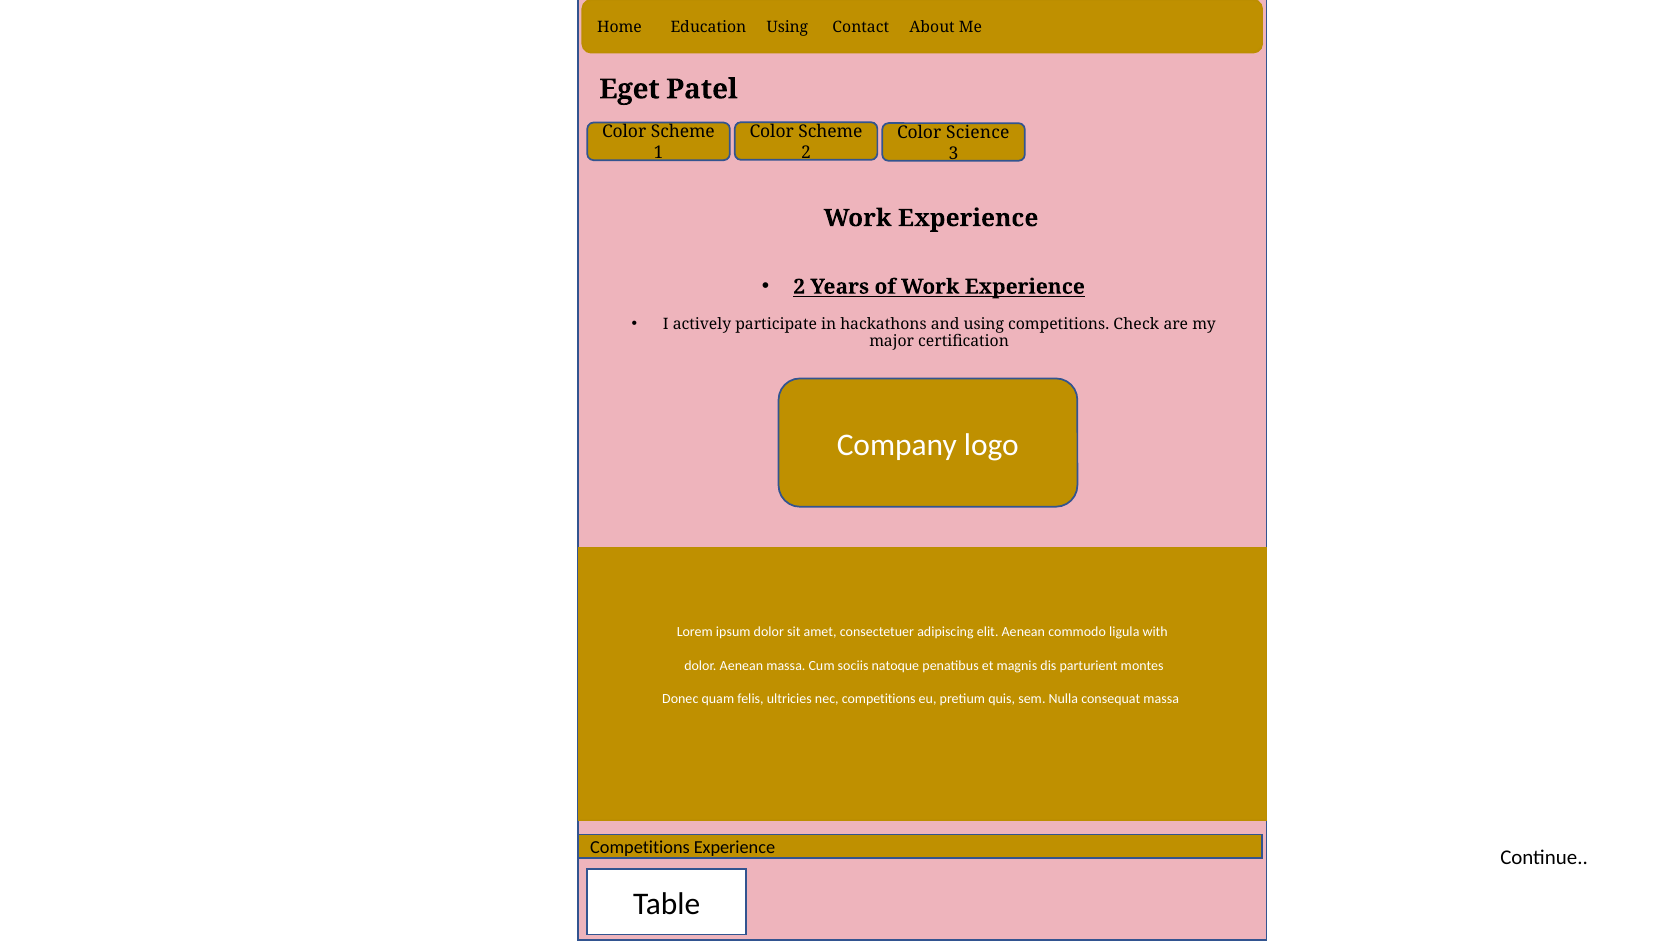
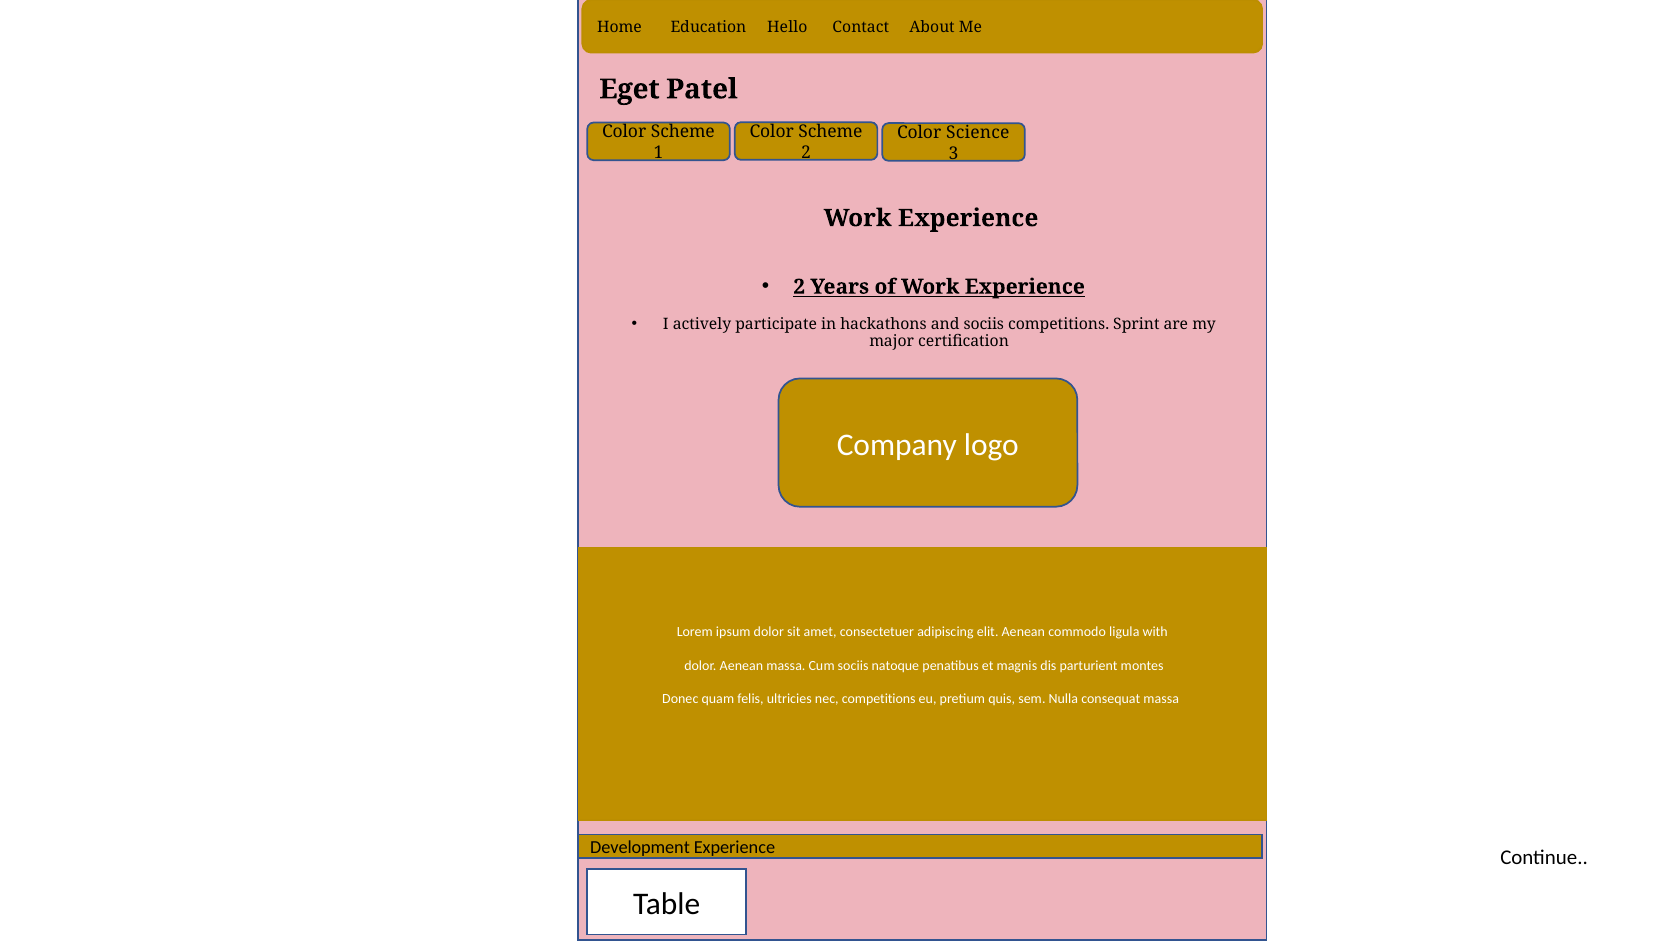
Education Using: Using -> Hello (787, 27)
and using: using -> sociis (984, 324)
Check: Check -> Sprint (1136, 324)
Competitions: Competitions -> Development (640, 847)
